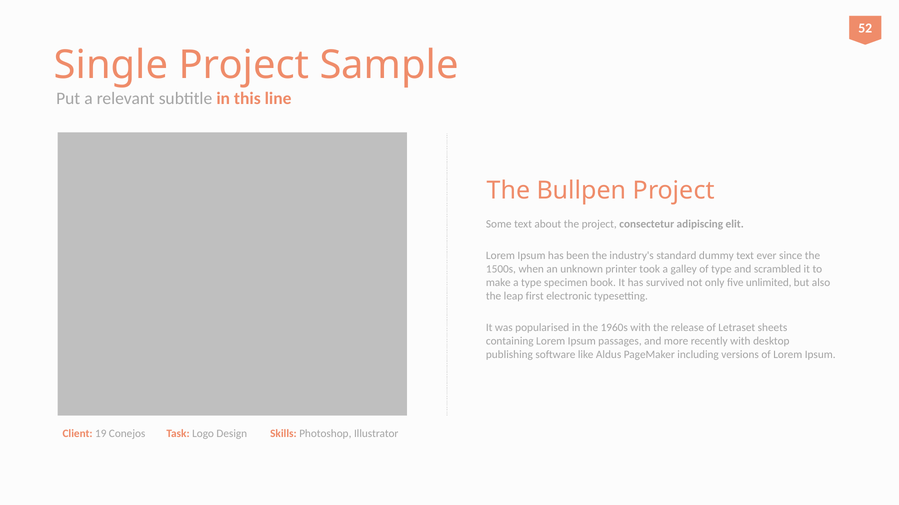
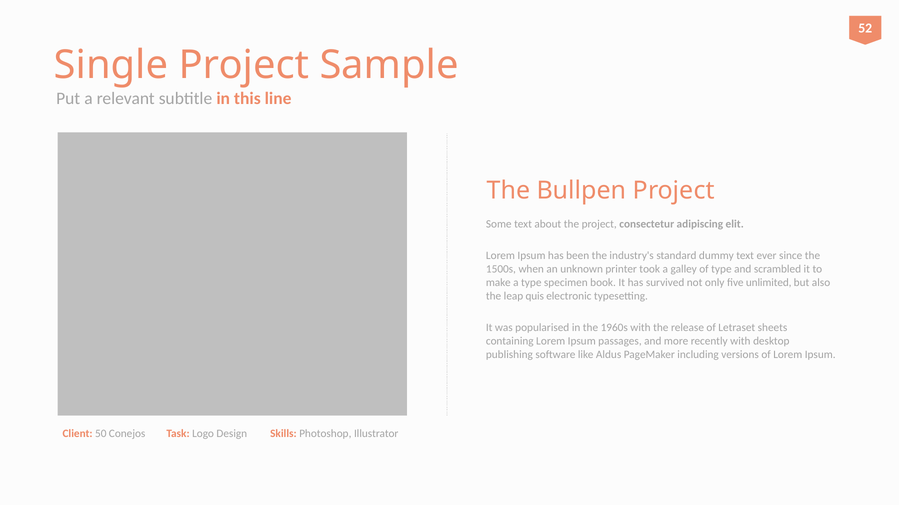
first: first -> quis (535, 297)
19: 19 -> 50 (101, 434)
